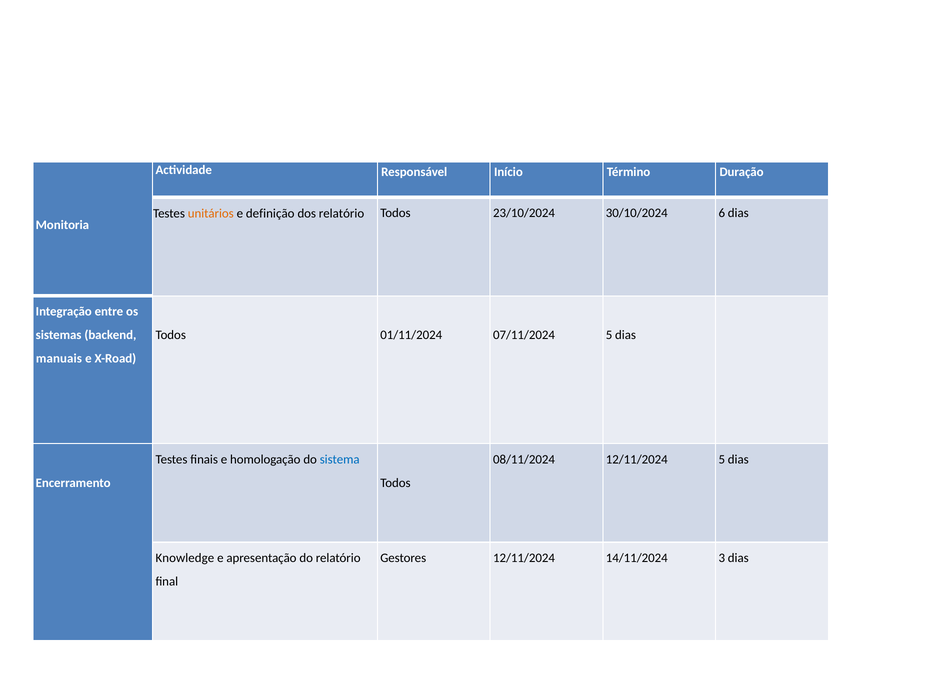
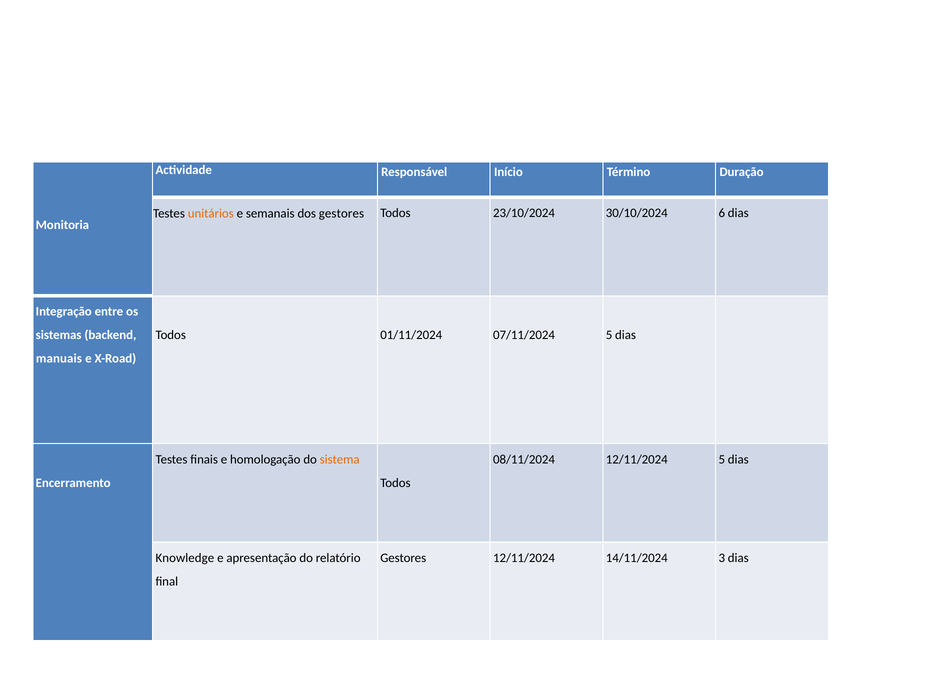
definição: definição -> semanais (270, 213)
dos relatório: relatório -> gestores (341, 213)
sistema colour: blue -> orange (340, 459)
